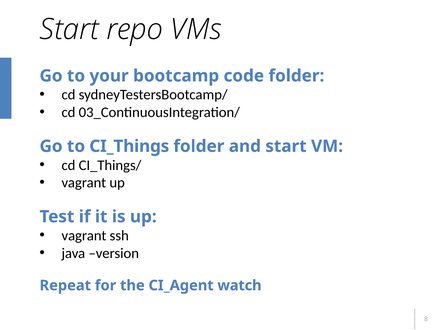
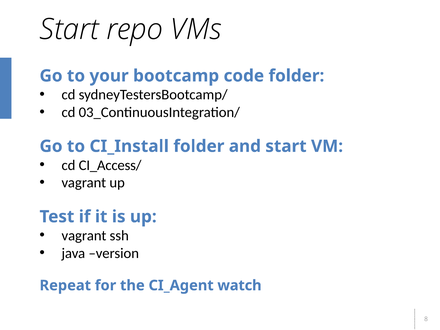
CI_Things: CI_Things -> CI_Install (129, 146)
CI_Things/: CI_Things/ -> CI_Access/ (110, 165)
